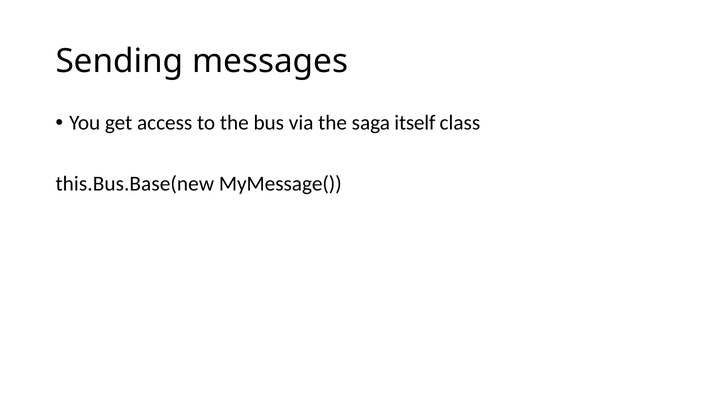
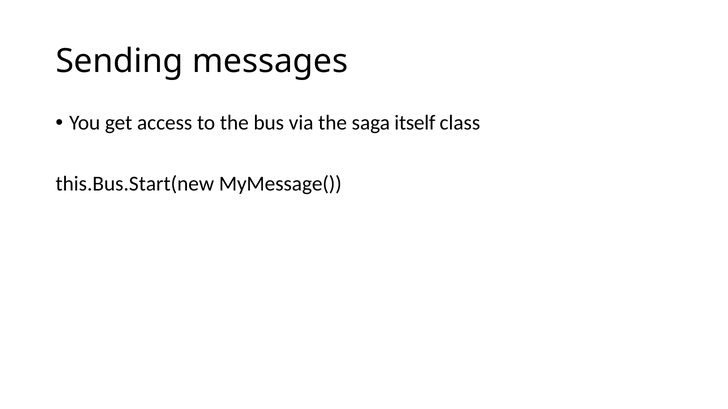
this.Bus.Base(new: this.Bus.Base(new -> this.Bus.Start(new (135, 184)
